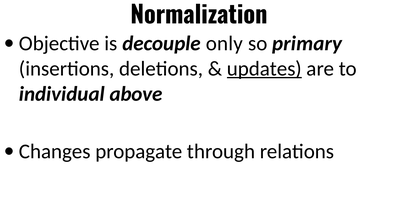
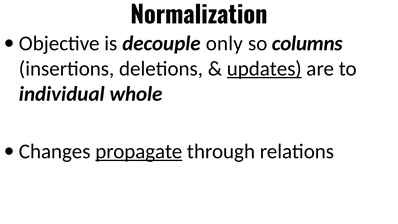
primary: primary -> columns (307, 43)
above: above -> whole (136, 94)
propagate underline: none -> present (139, 151)
